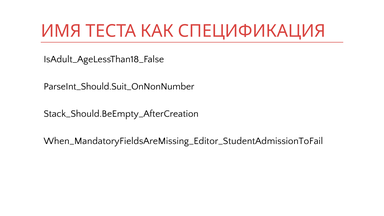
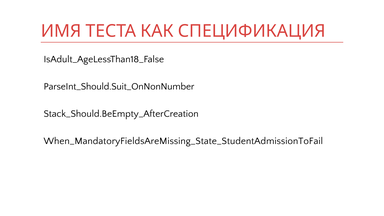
When_MandatoryFieldsAreMissing_Editor_StudentAdmissionToFail: When_MandatoryFieldsAreMissing_Editor_StudentAdmissionToFail -> When_MandatoryFieldsAreMissing_State_StudentAdmissionToFail (183, 141)
